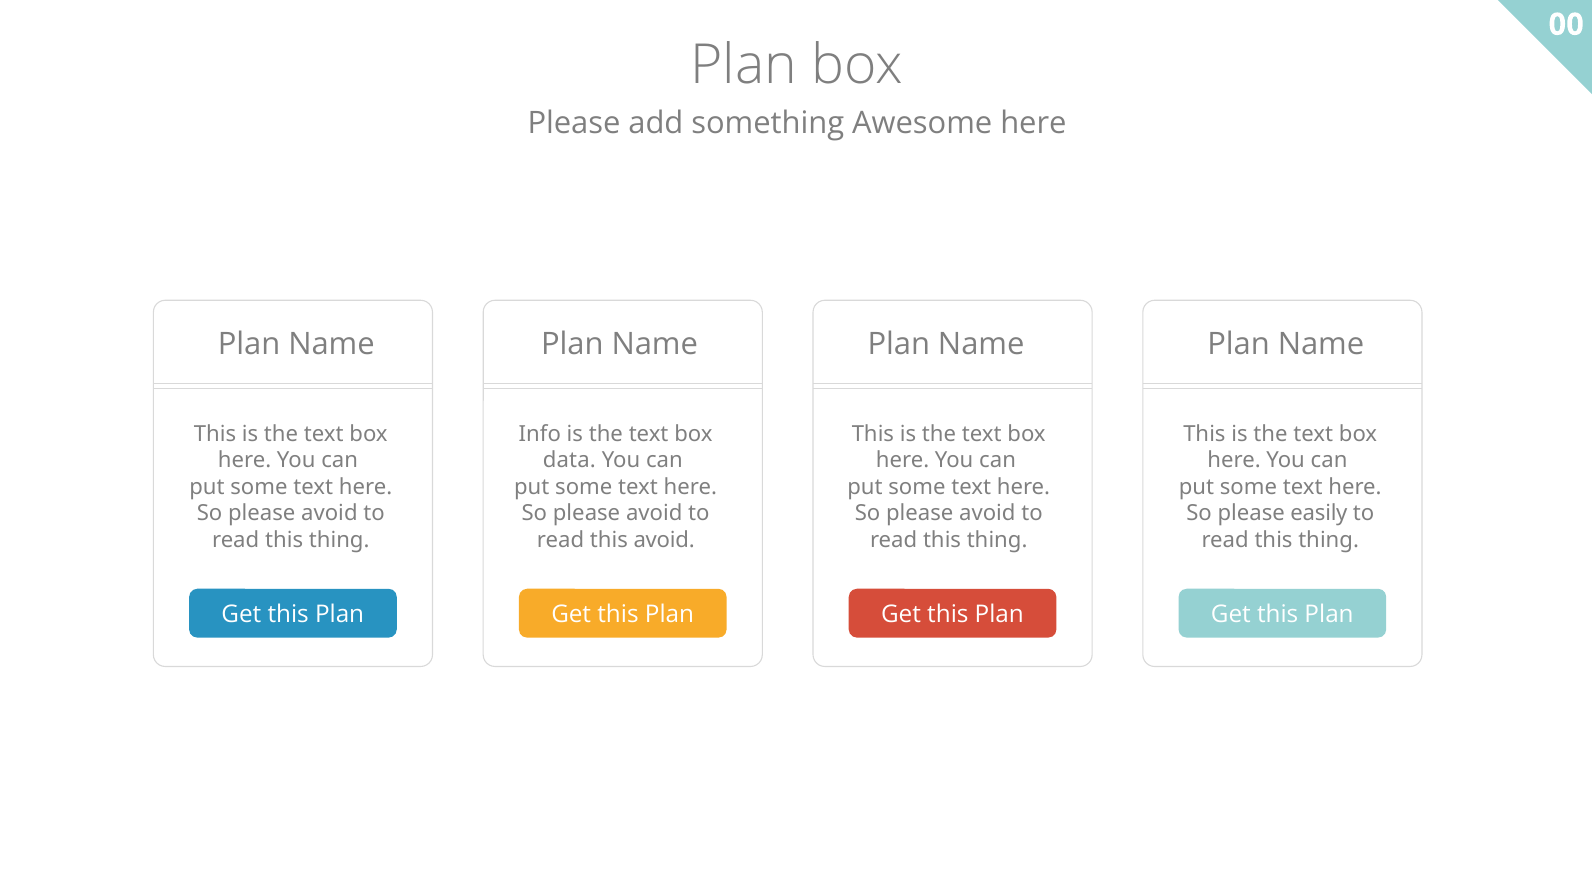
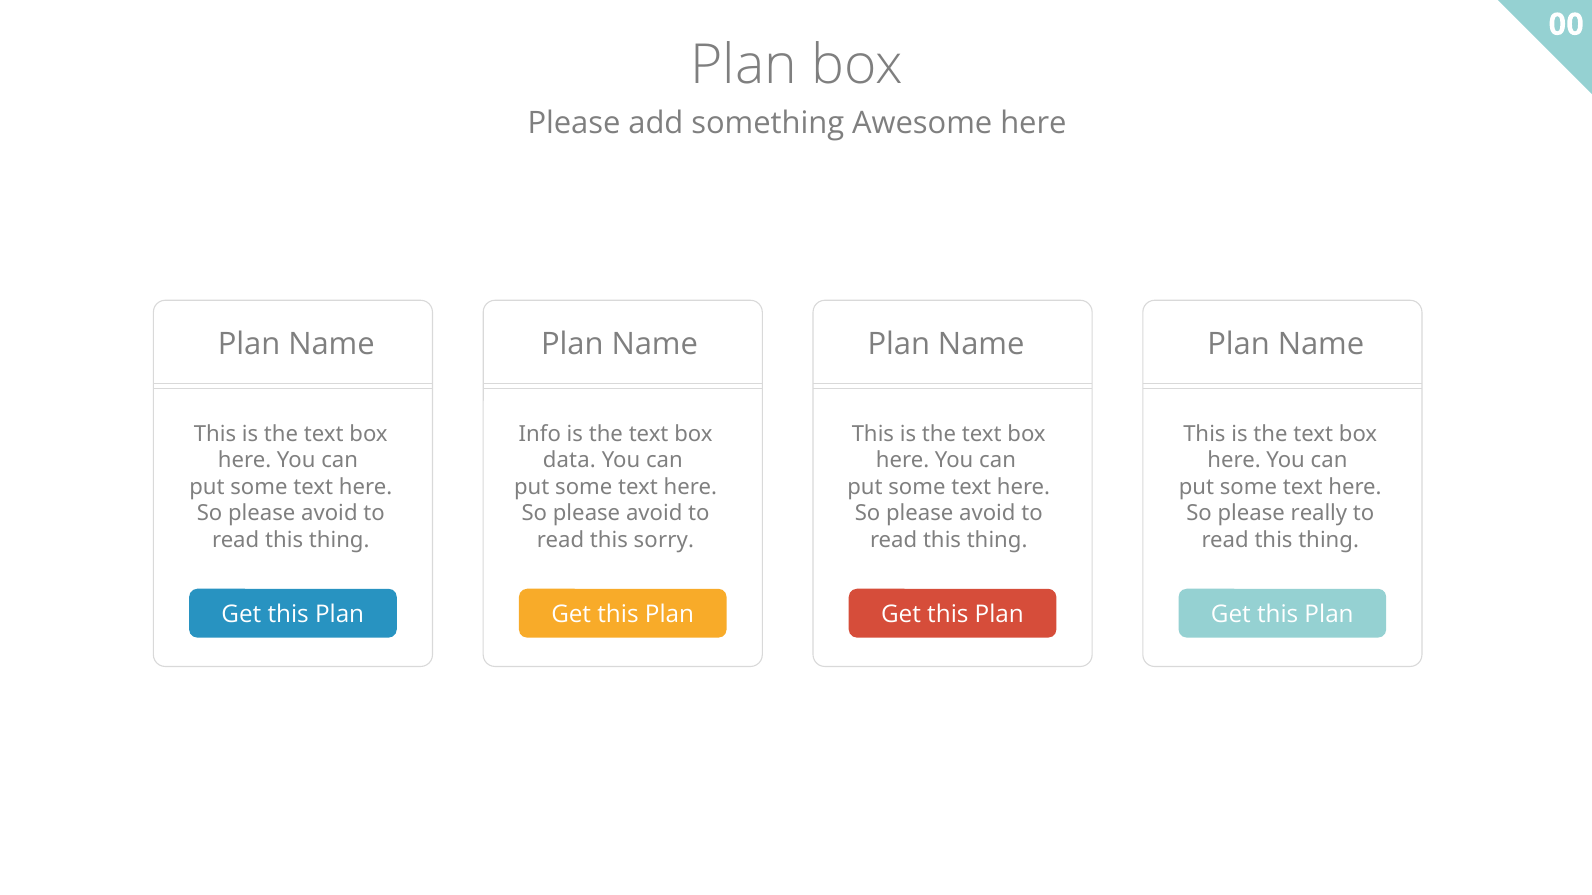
easily: easily -> really (1319, 514)
this avoid: avoid -> sorry (664, 540)
